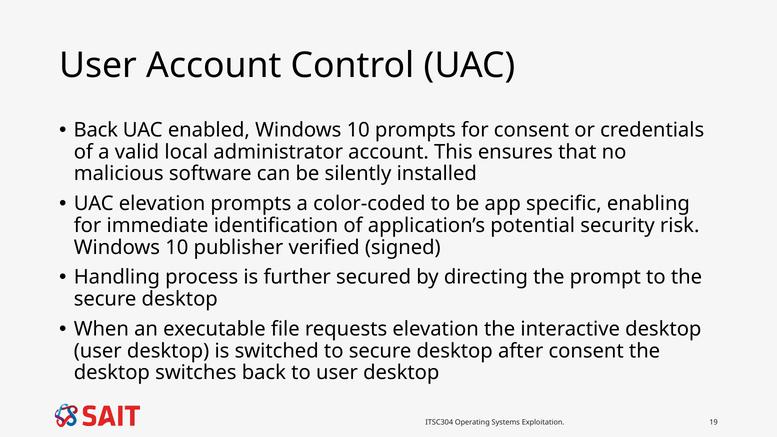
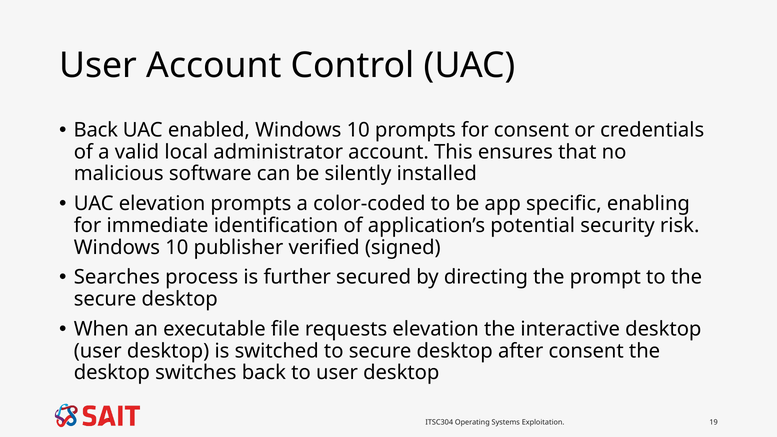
Handling: Handling -> Searches (117, 277)
